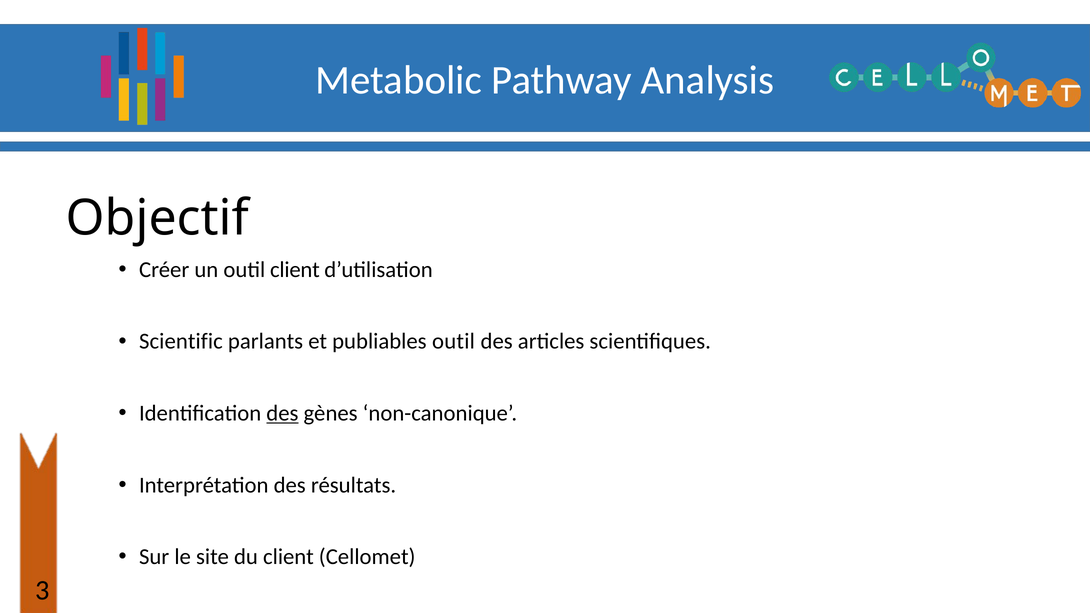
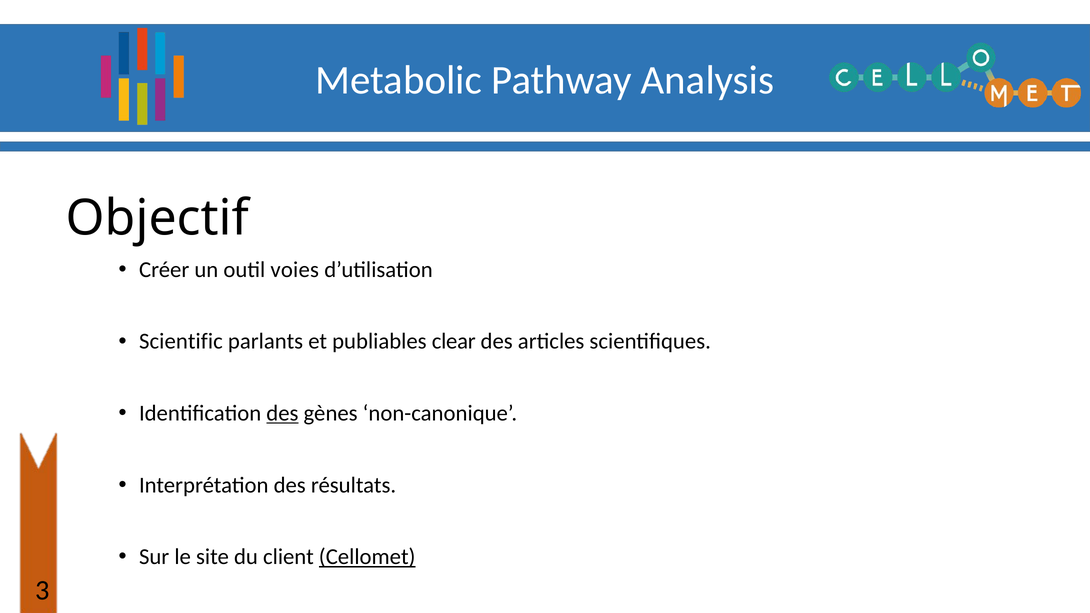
outil client: client -> voies (295, 270)
publiables outil: outil -> clear (454, 342)
Cellomet underline: none -> present (367, 557)
